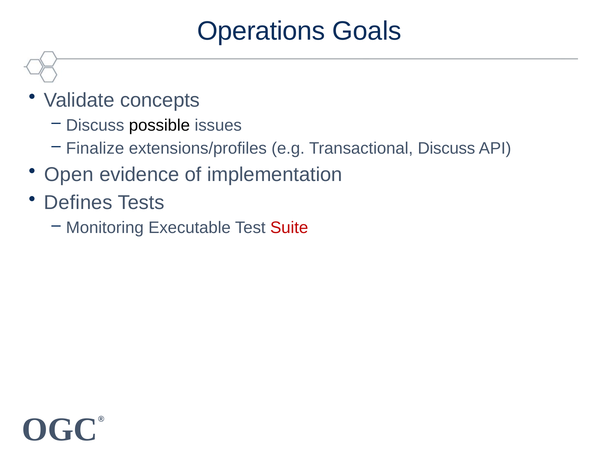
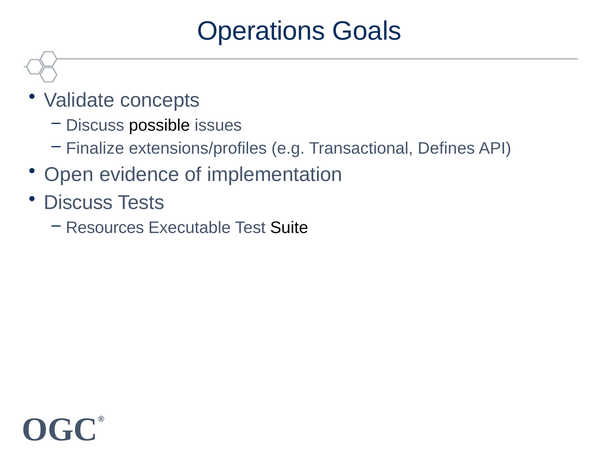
Transactional Discuss: Discuss -> Defines (446, 149)
Defines: Defines -> Discuss (78, 203)
Monitoring: Monitoring -> Resources (105, 228)
Suite colour: red -> black (289, 228)
